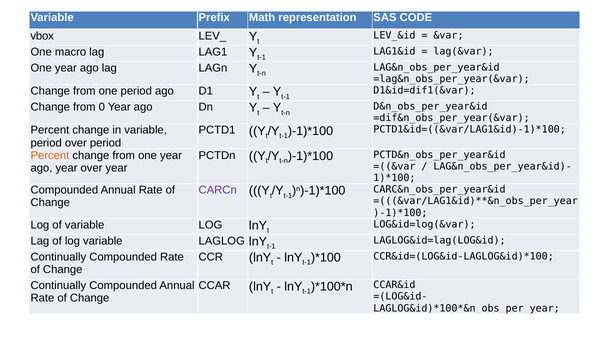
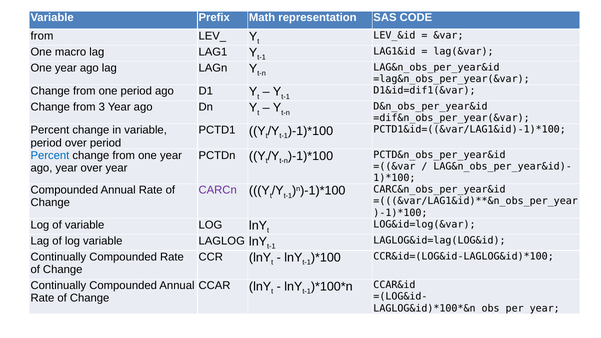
vbox: vbox -> from (42, 36)
0: 0 -> 3 (102, 107)
Percent colour: orange -> blue (50, 155)
